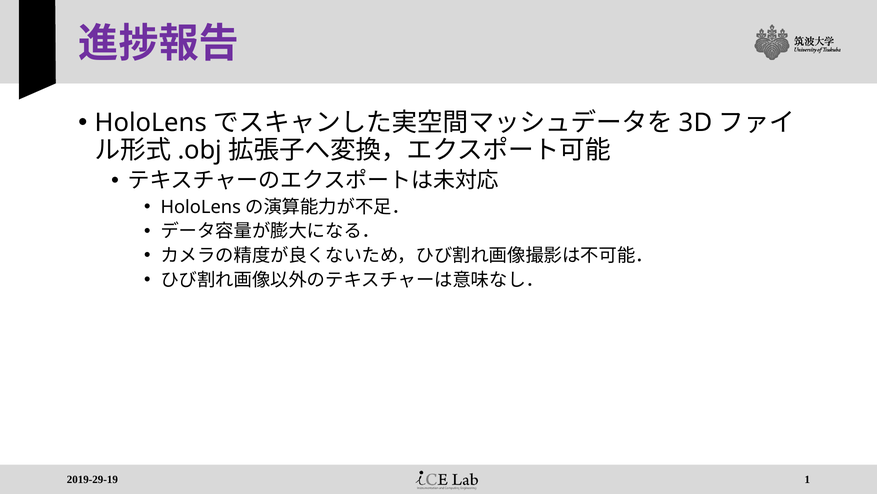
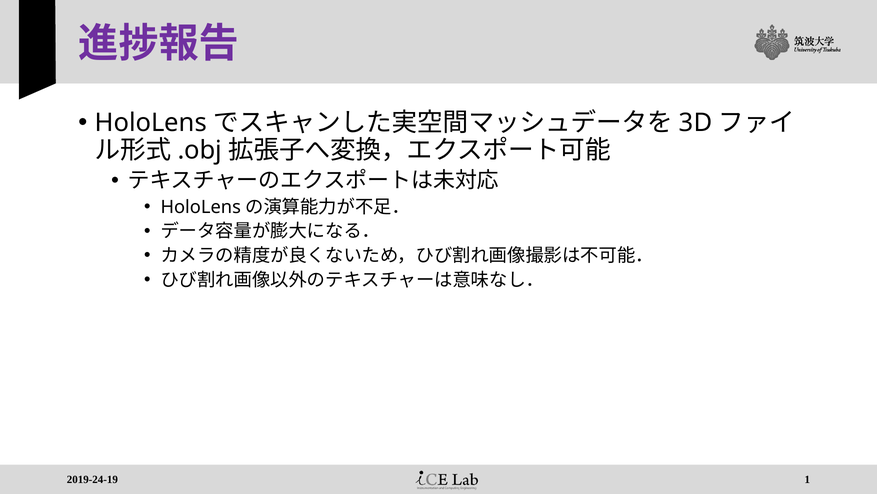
2019-29-19: 2019-29-19 -> 2019-24-19 (92, 479)
